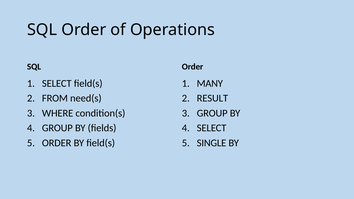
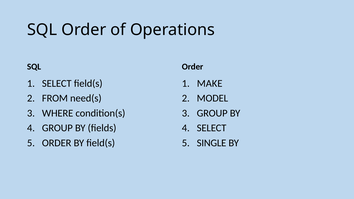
MANY: MANY -> MAKE (210, 83)
RESULT: RESULT -> MODEL (212, 98)
